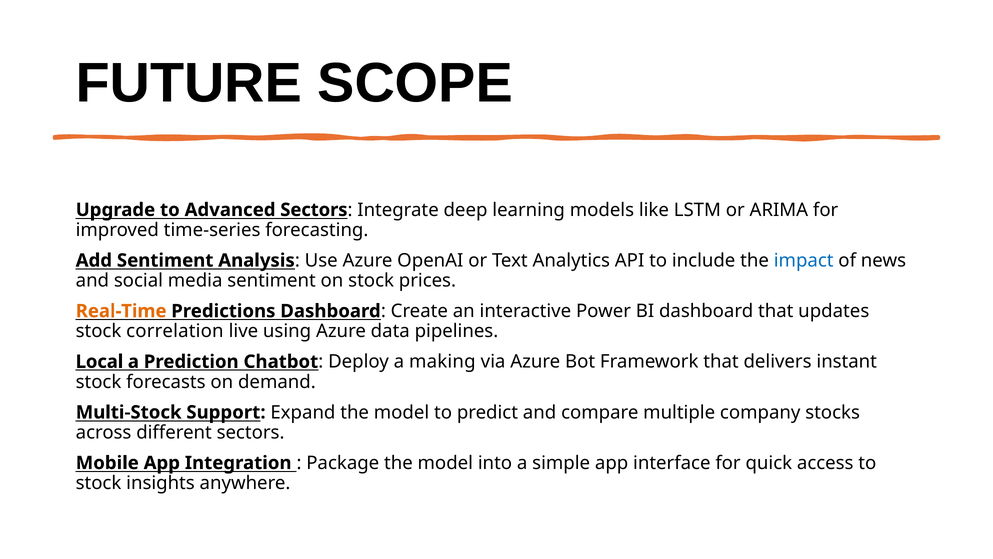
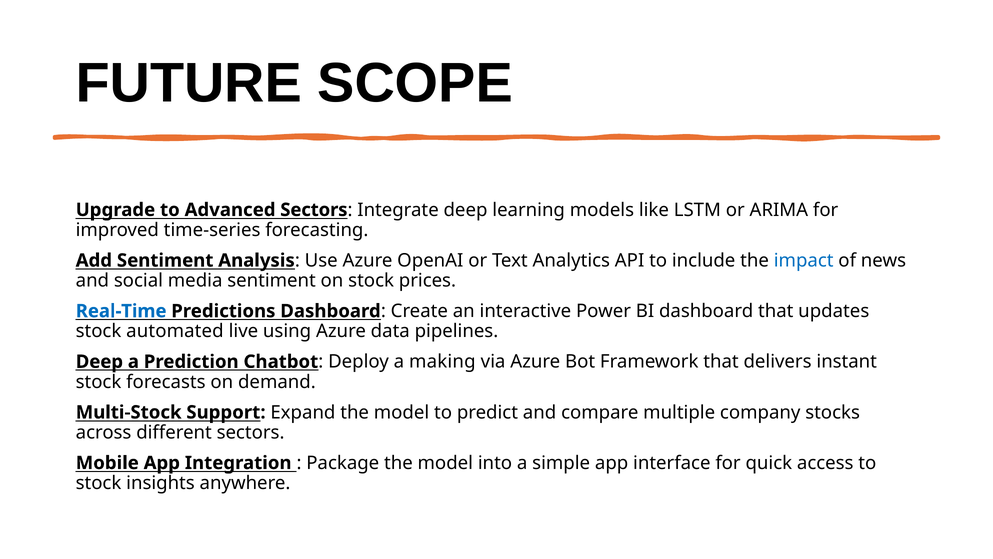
Real-Time colour: orange -> blue (121, 311)
correlation: correlation -> automated (175, 331)
Local: Local -> Deep (99, 361)
